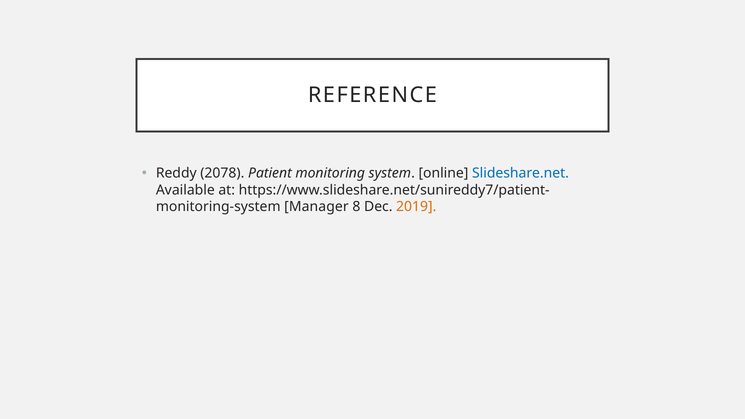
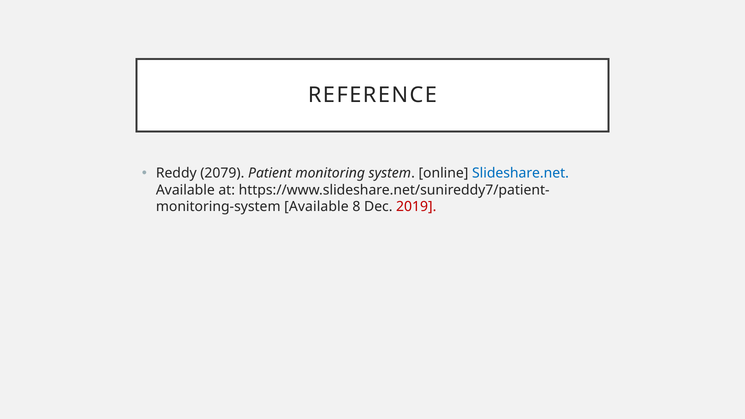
2078: 2078 -> 2079 (222, 173)
Manager: Manager -> Available (316, 207)
2019 colour: orange -> red (416, 207)
